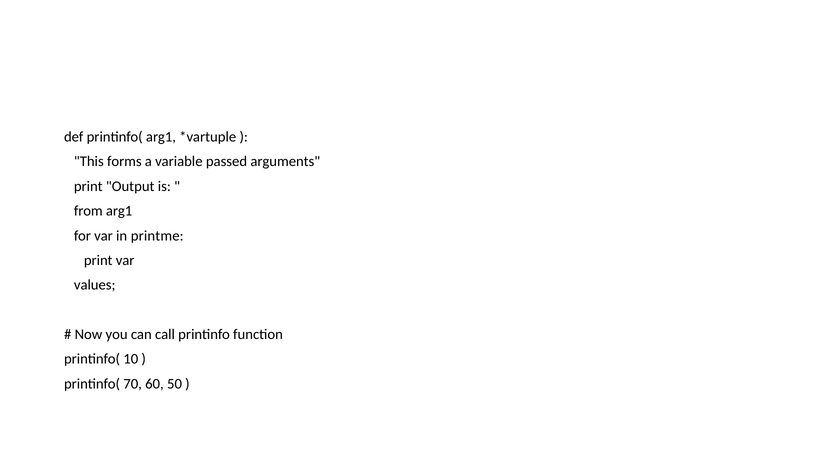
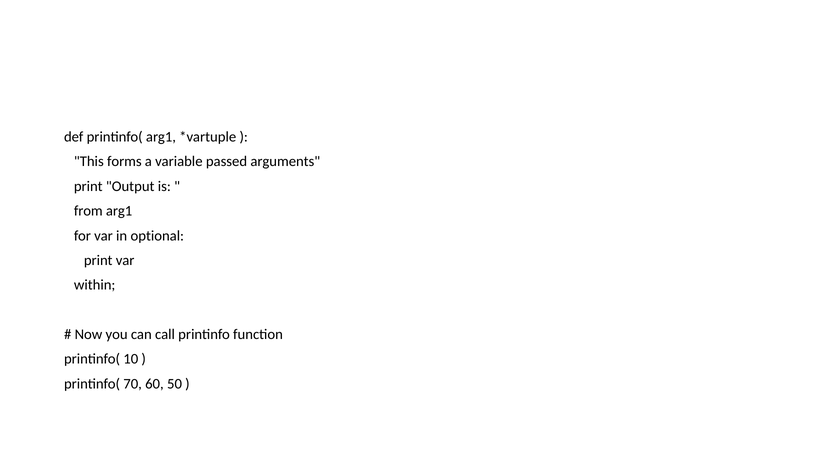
printme: printme -> optional (157, 235)
values: values -> within (95, 285)
